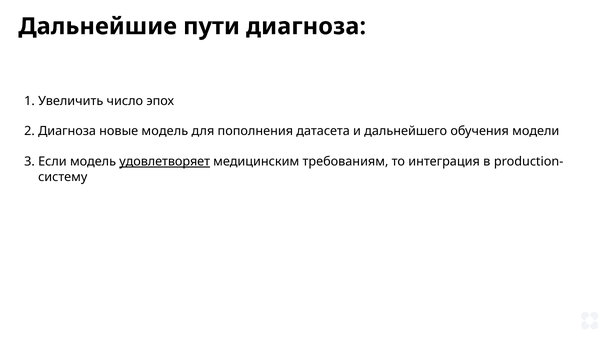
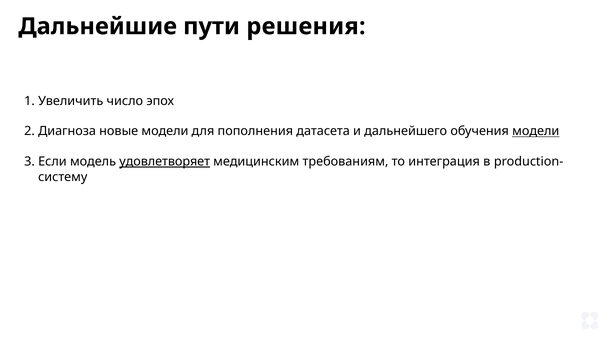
пути диагноза: диагноза -> решения (306, 26)
новые модель: модель -> модели (165, 131)
модели underline: none -> present (536, 131)
